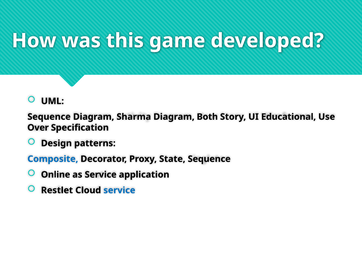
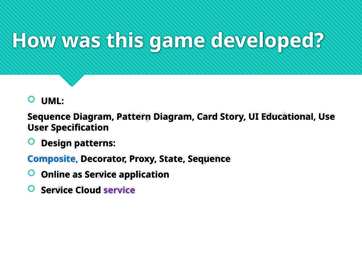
Sharma: Sharma -> Pattern (134, 117)
Both: Both -> Card (207, 117)
Over: Over -> User (38, 128)
Restlet: Restlet -> Service (57, 191)
service colour: blue -> purple (119, 191)
